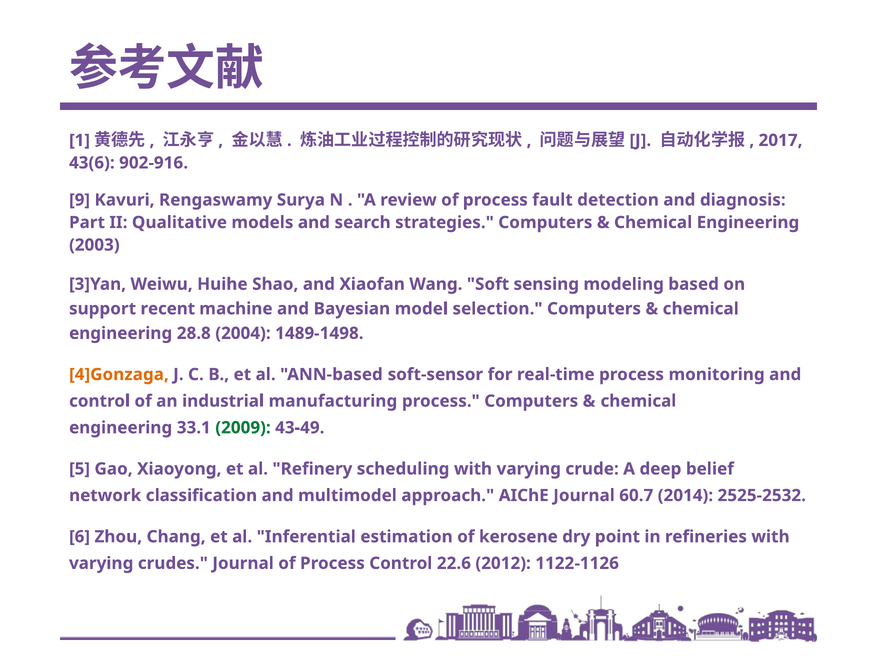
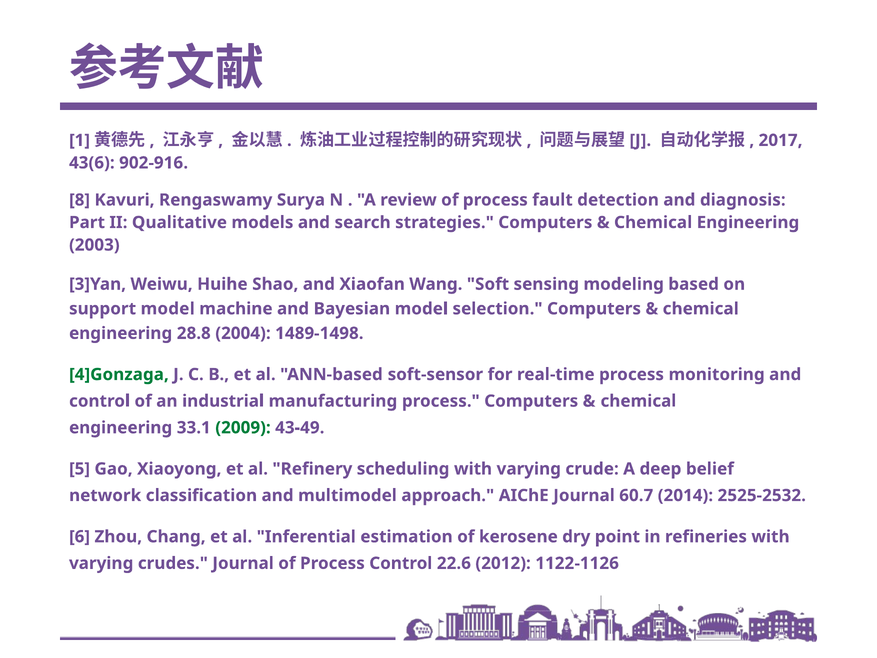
9: 9 -> 8 (80, 200)
support recent: recent -> model (168, 309)
4]Gonzaga colour: orange -> green (119, 374)
